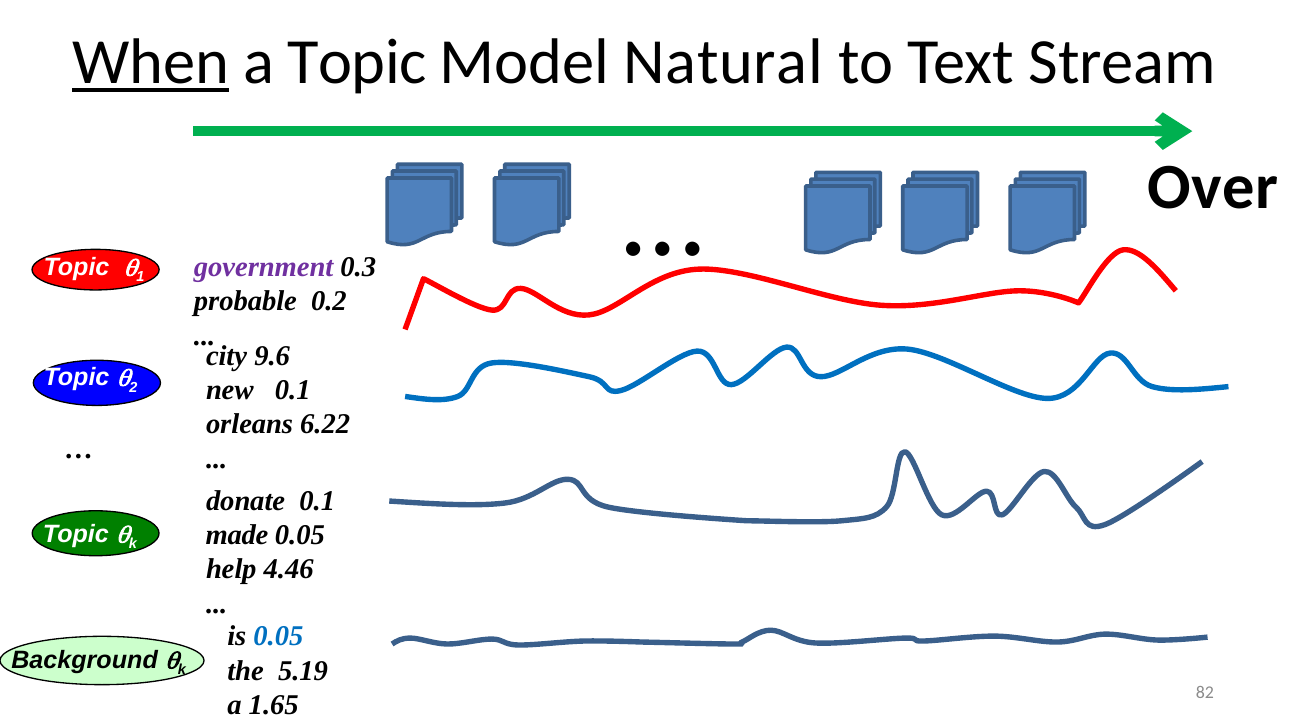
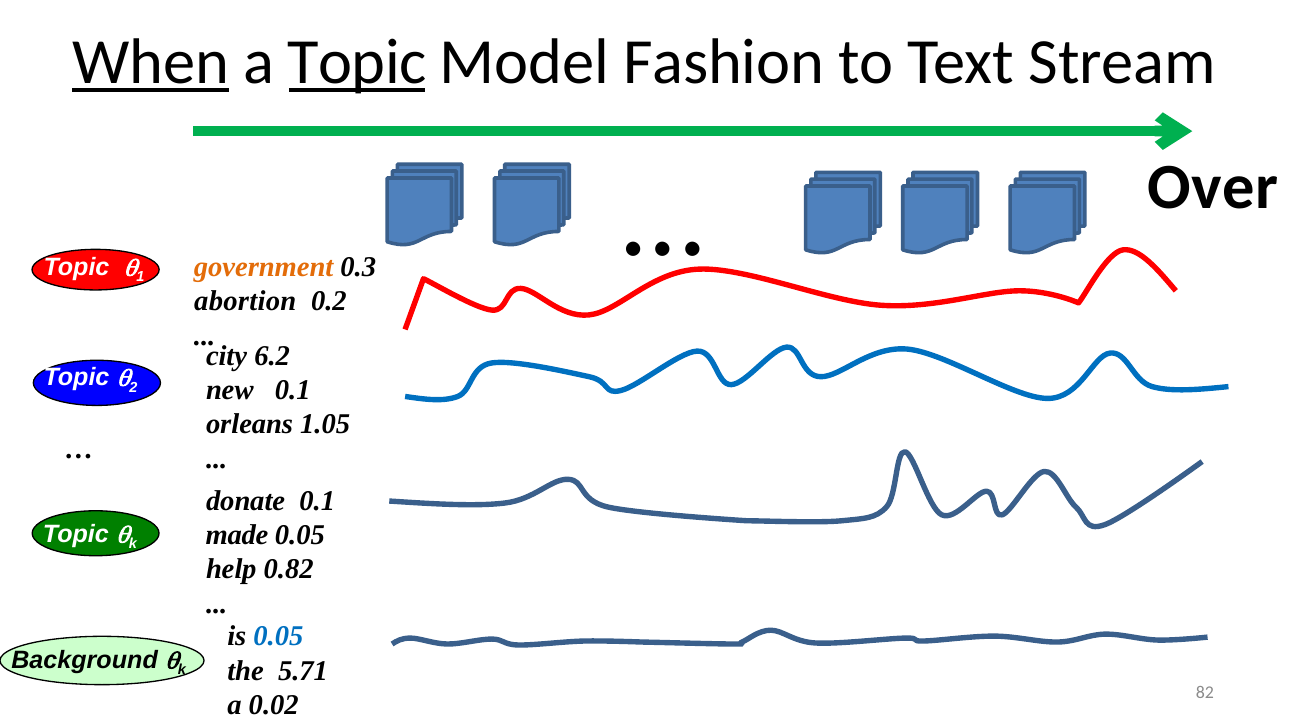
Topic underline: none -> present (357, 62)
Natural: Natural -> Fashion (724, 62)
government colour: purple -> orange (264, 267)
probable: probable -> abortion (245, 302)
9.6: 9.6 -> 6.2 (272, 356)
6.22: 6.22 -> 1.05 (325, 425)
4.46: 4.46 -> 0.82 (289, 569)
5.19: 5.19 -> 5.71 (303, 671)
1.65: 1.65 -> 0.02 (274, 705)
